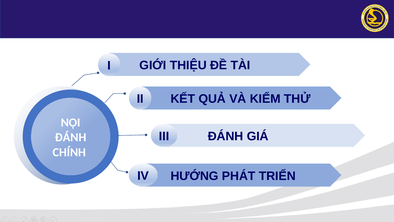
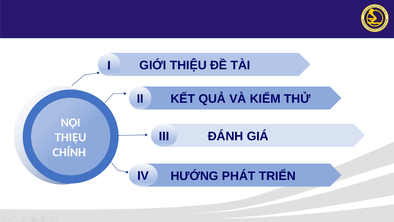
ĐÁNH: ĐÁNH -> THIỆU (71, 137)
